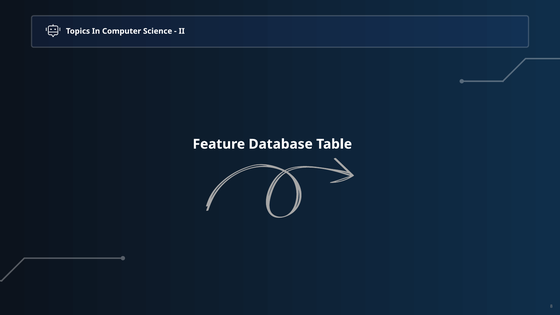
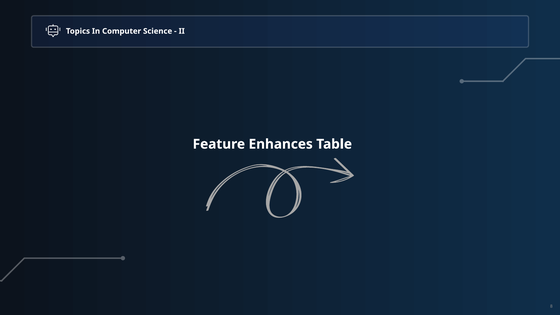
Database: Database -> Enhances (281, 144)
